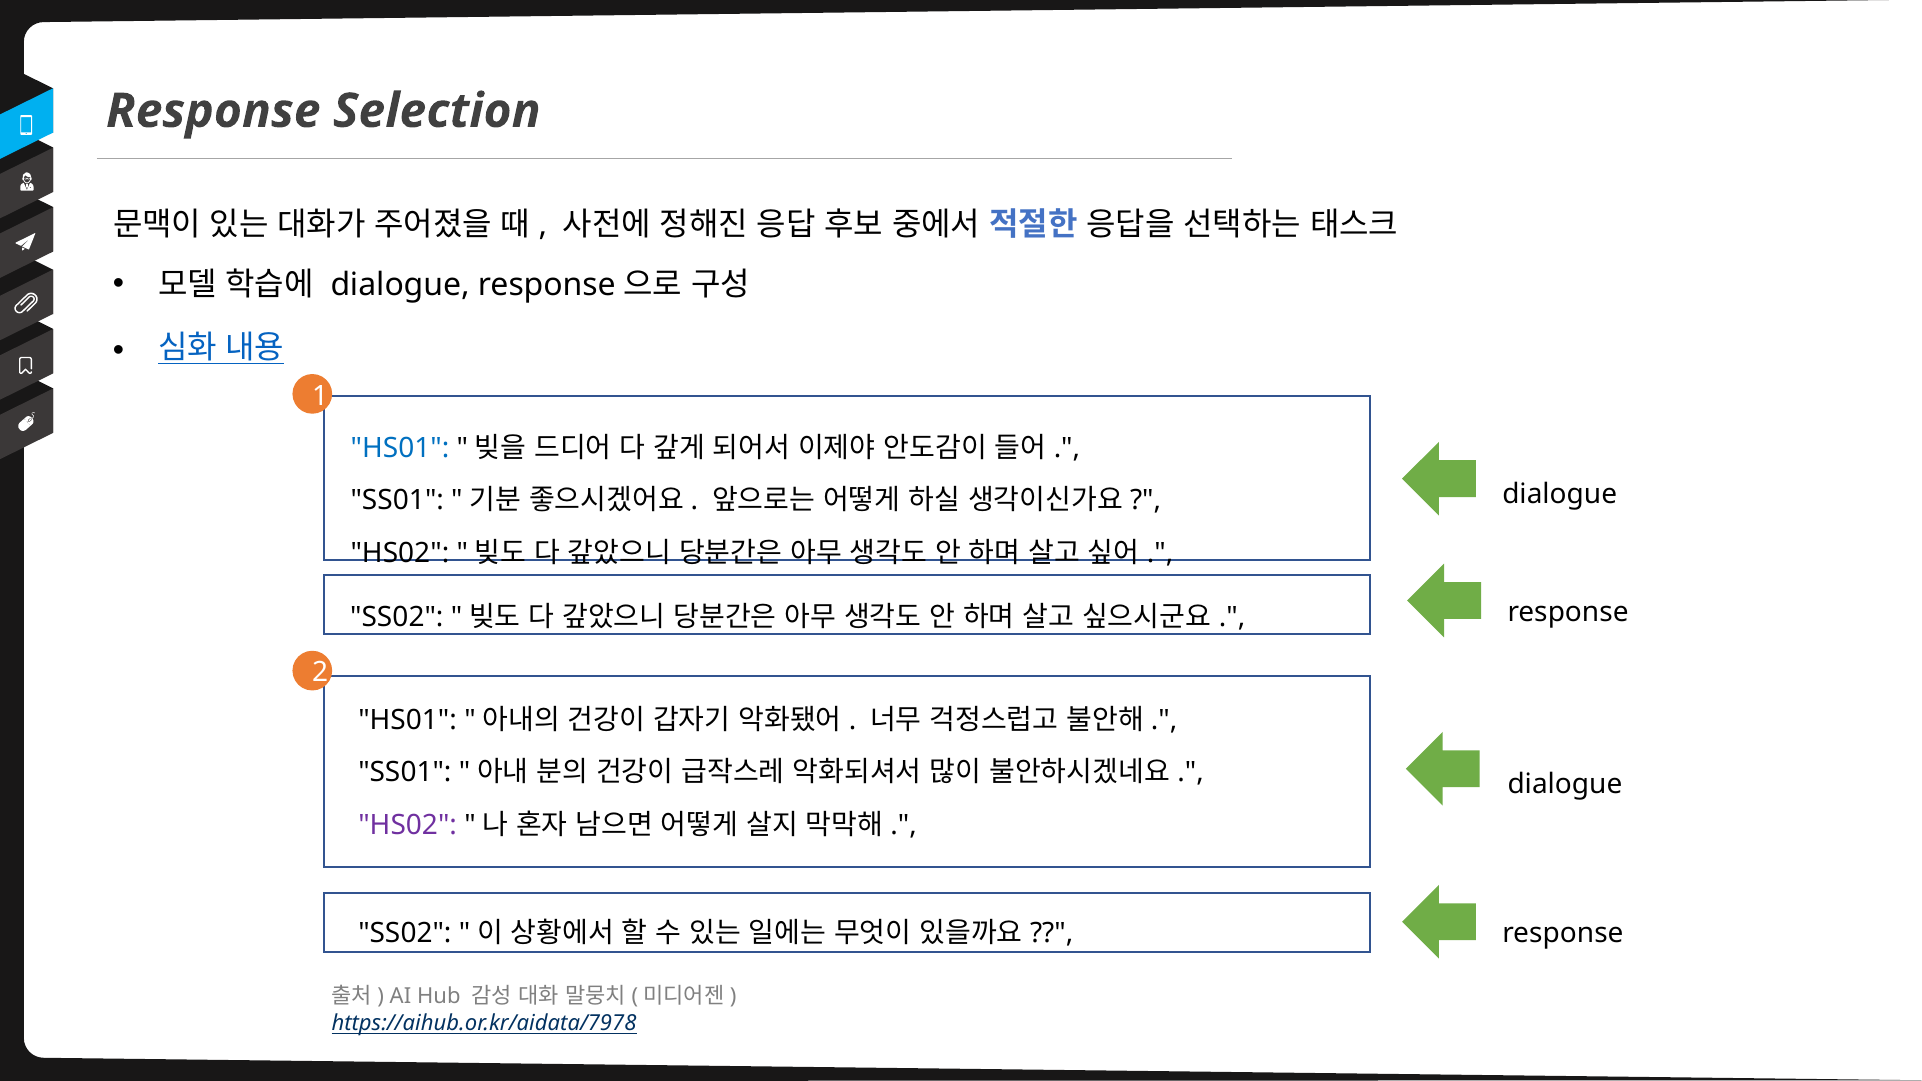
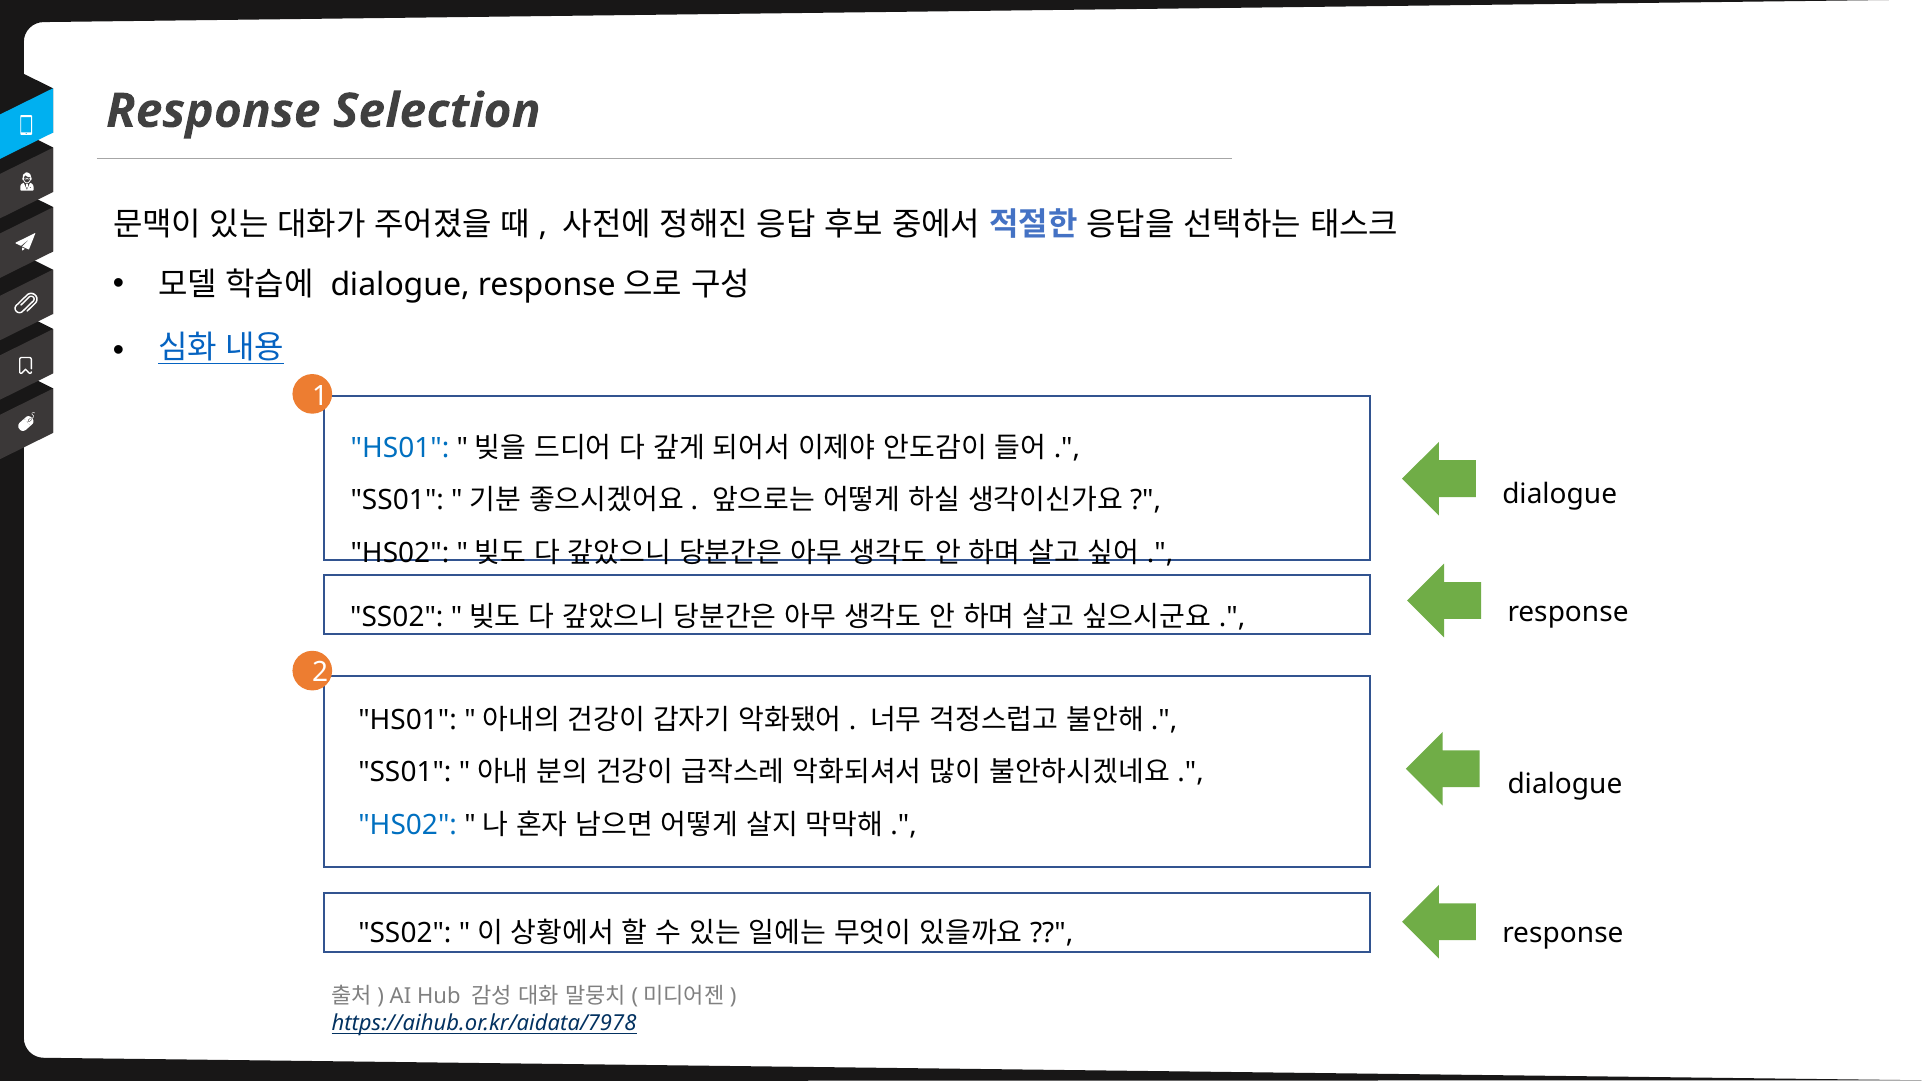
HS02 colour: purple -> blue (408, 825)
